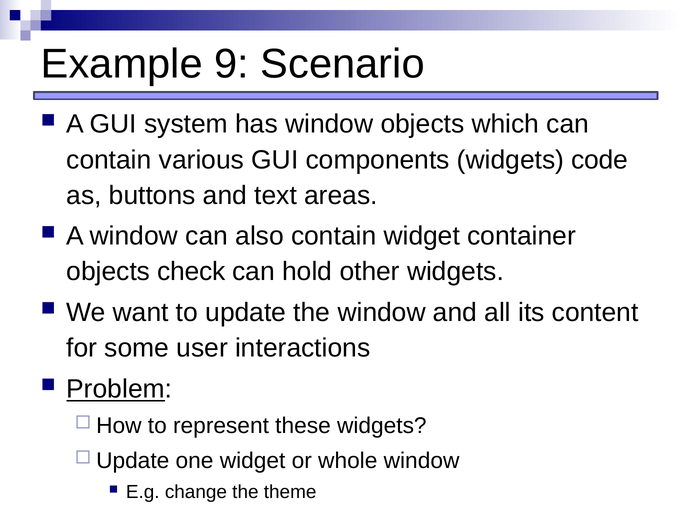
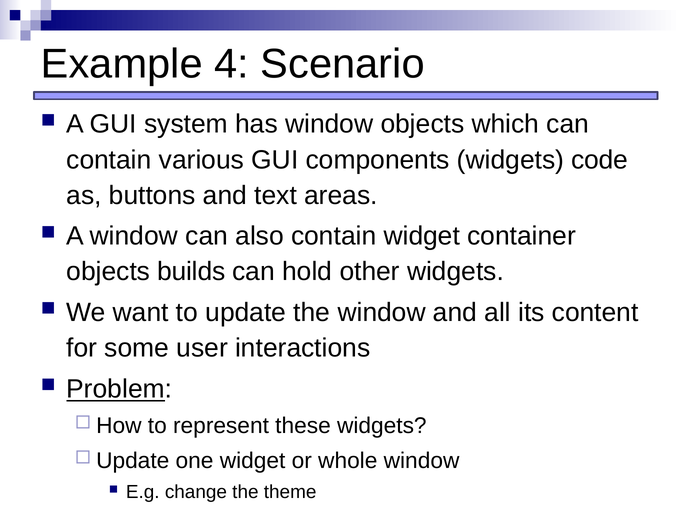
9: 9 -> 4 (232, 64)
check: check -> builds (191, 272)
